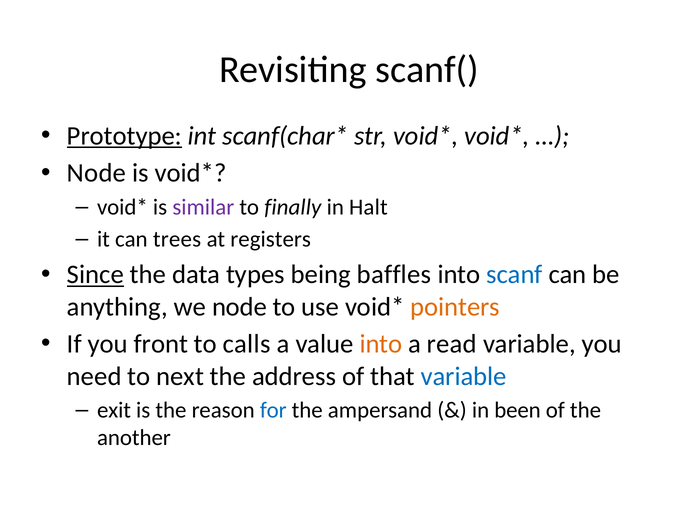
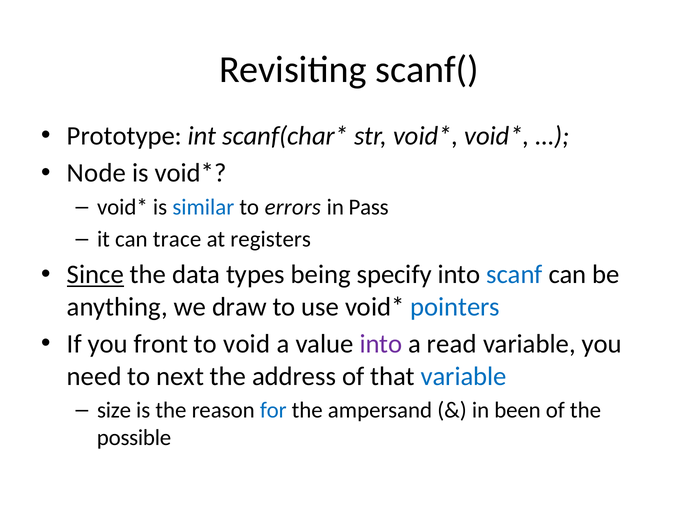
Prototype underline: present -> none (124, 136)
similar colour: purple -> blue (203, 207)
finally: finally -> errors (293, 207)
Halt: Halt -> Pass (369, 207)
trees: trees -> trace (177, 239)
baffles: baffles -> specify (394, 275)
we node: node -> draw (239, 307)
pointers colour: orange -> blue (455, 307)
calls: calls -> void (247, 344)
into colour: orange -> purple (381, 344)
exit: exit -> size (114, 410)
another: another -> possible (134, 438)
